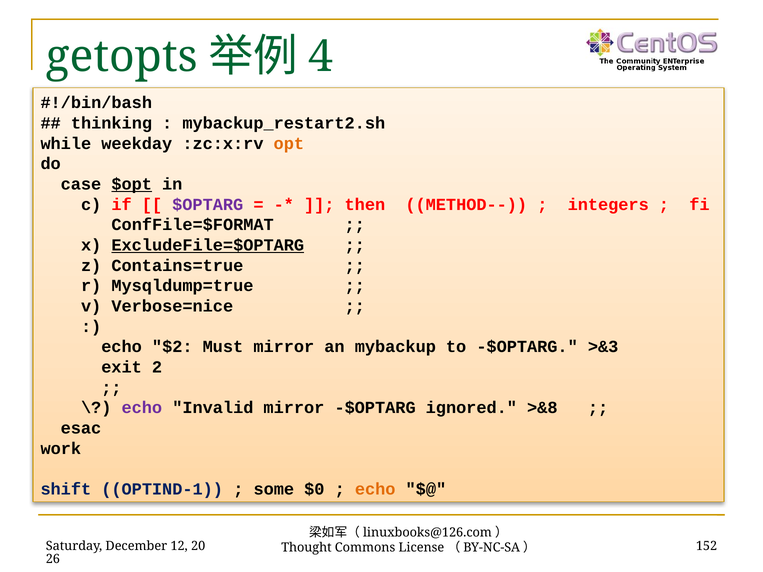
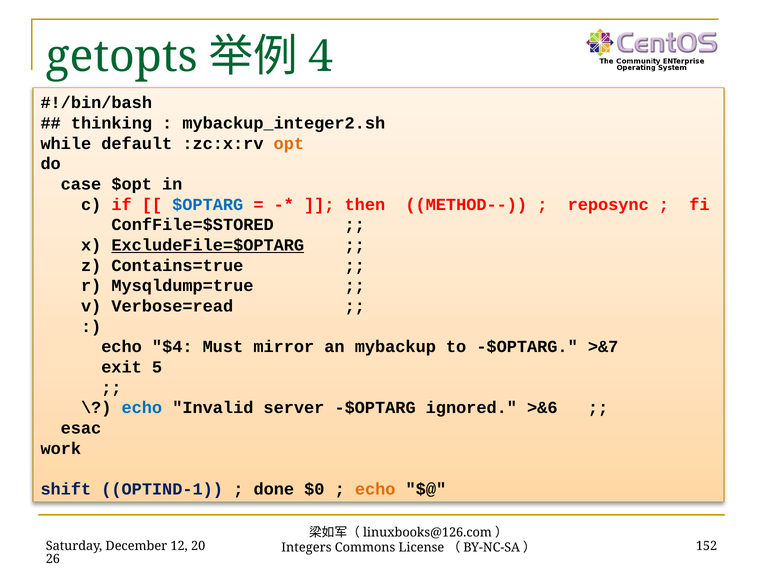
mybackup_restart2.sh: mybackup_restart2.sh -> mybackup_integer2.sh (284, 123)
weekday: weekday -> default (137, 144)
$opt underline: present -> none (132, 184)
$OPTARG colour: purple -> blue (208, 205)
integers: integers -> reposync (608, 205)
ConfFile=$FORMAT: ConfFile=$FORMAT -> ConfFile=$STORED (193, 225)
Verbose=nice: Verbose=nice -> Verbose=read (172, 306)
$2: $2 -> $4 (172, 347)
>&3: >&3 -> >&7 (603, 347)
2: 2 -> 5 (157, 367)
echo colour: purple -> blue (142, 408)
Invalid mirror: mirror -> server (294, 408)
>&8: >&8 -> >&6 (542, 408)
some: some -> done (274, 489)
Thought: Thought -> Integers (306, 548)
